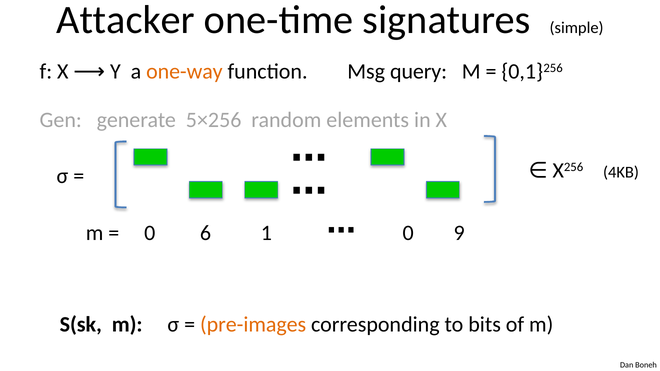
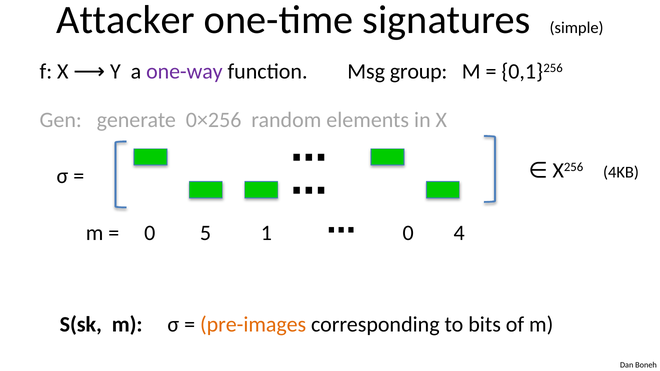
one-way colour: orange -> purple (184, 72)
query: query -> group (419, 72)
5×256: 5×256 -> 0×256 (214, 120)
6: 6 -> 5 (206, 233)
9: 9 -> 4 (459, 233)
